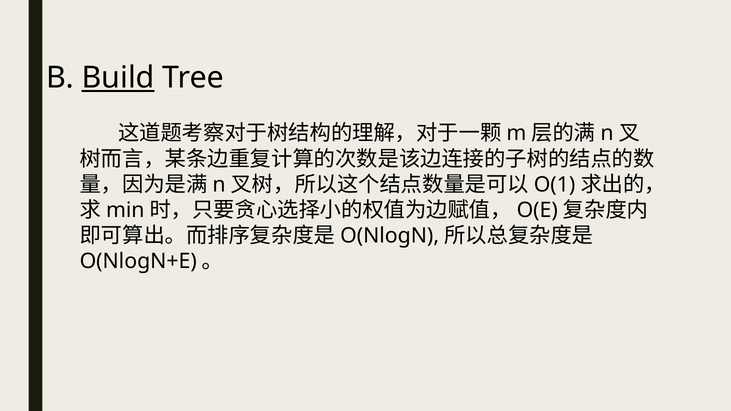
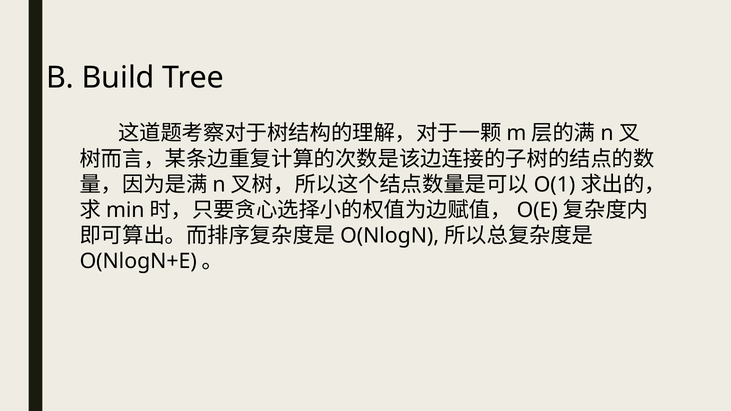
Build underline: present -> none (118, 78)
